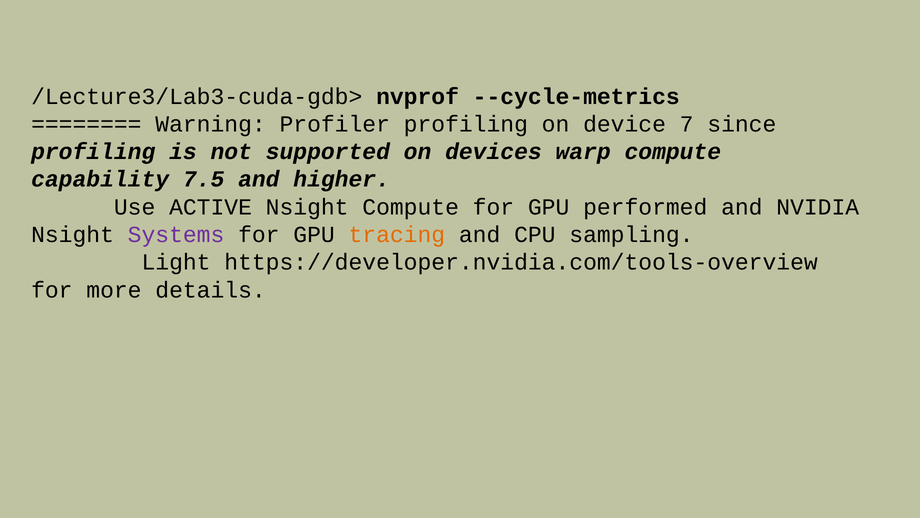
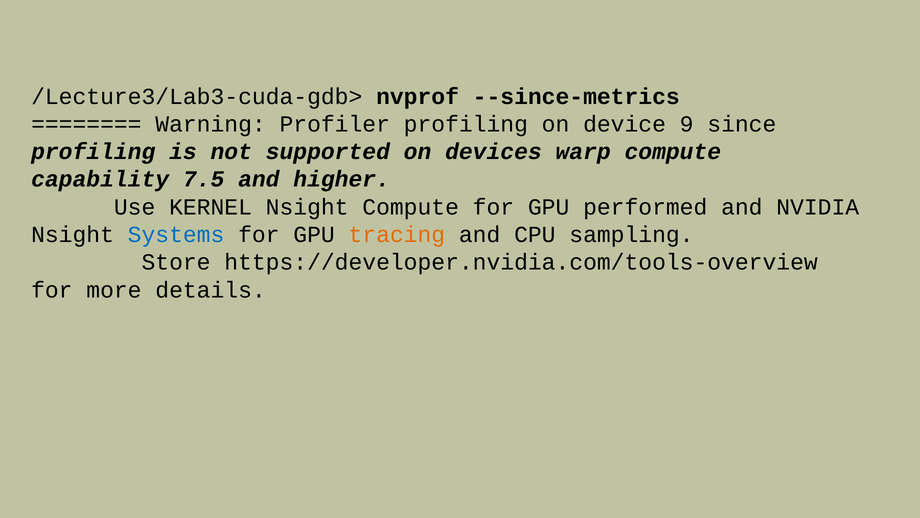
--cycle-metrics: --cycle-metrics -> --since-metrics (576, 96)
7: 7 -> 9 (687, 124)
ACTIVE: ACTIVE -> KERNEL (211, 207)
Systems colour: purple -> blue (176, 234)
Light: Light -> Store (176, 262)
